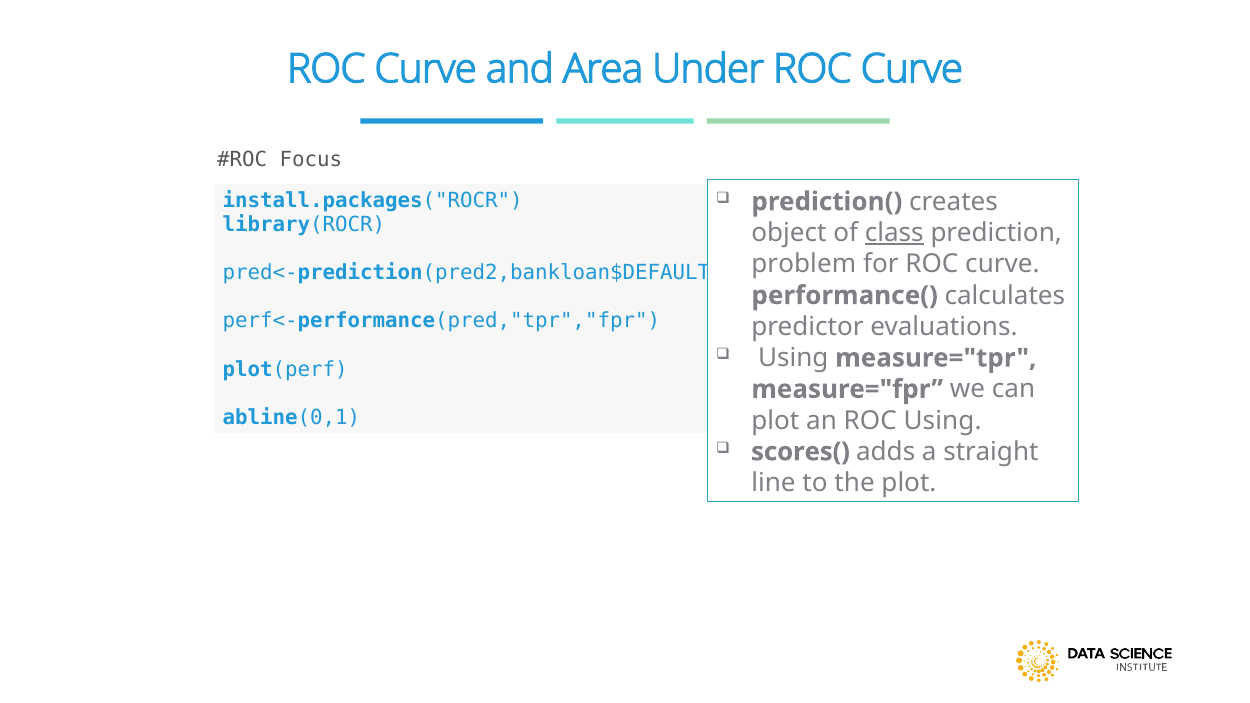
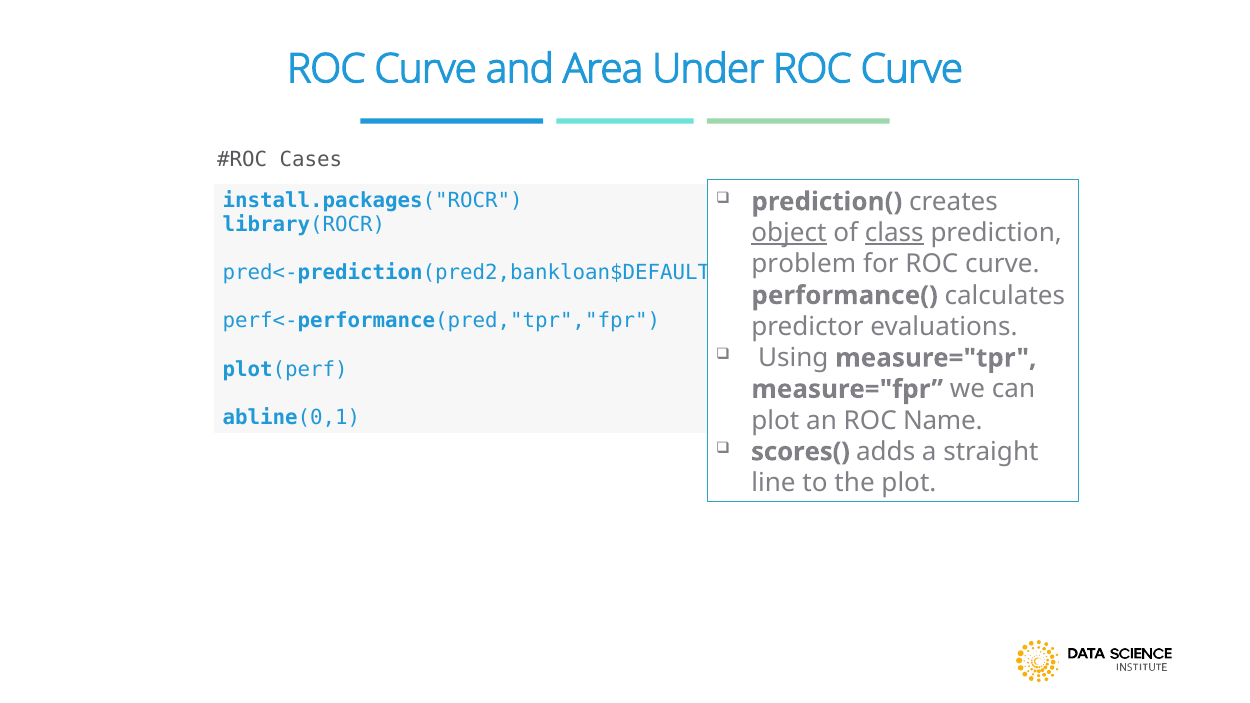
Focus: Focus -> Cases (311, 159)
object underline: none -> present (789, 233)
ROC Using: Using -> Name (943, 421)
